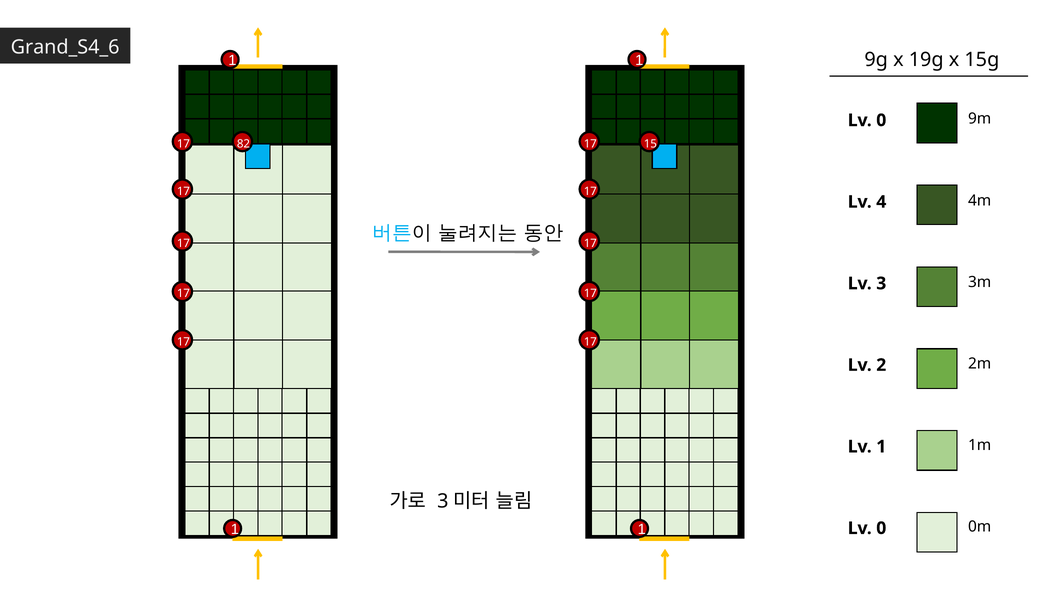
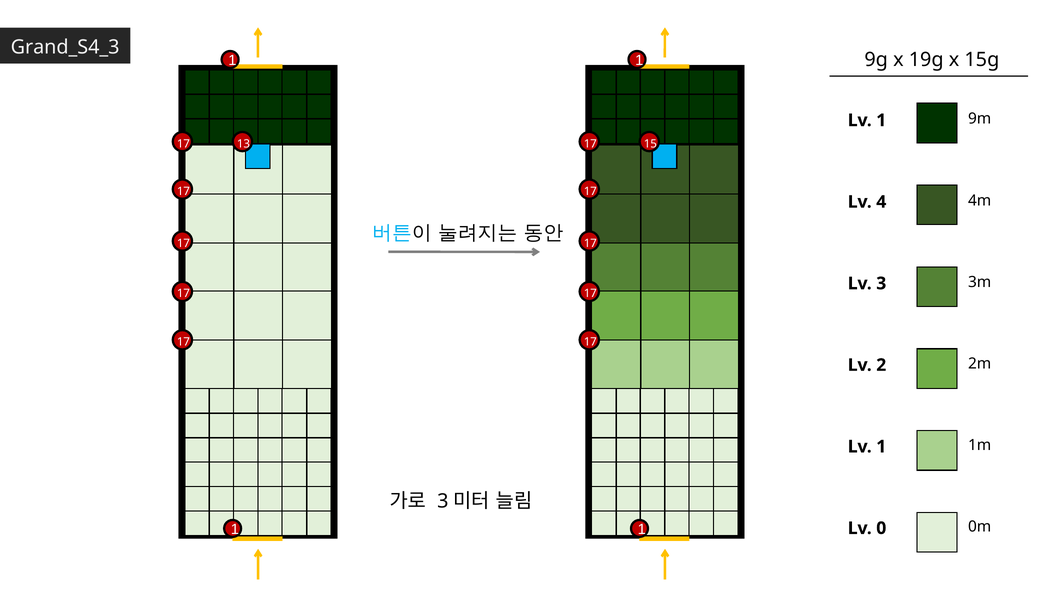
Grand_S4_6: Grand_S4_6 -> Grand_S4_3 (65, 47)
0: 0 -> 1 (881, 120)
82: 82 -> 13 (243, 144)
